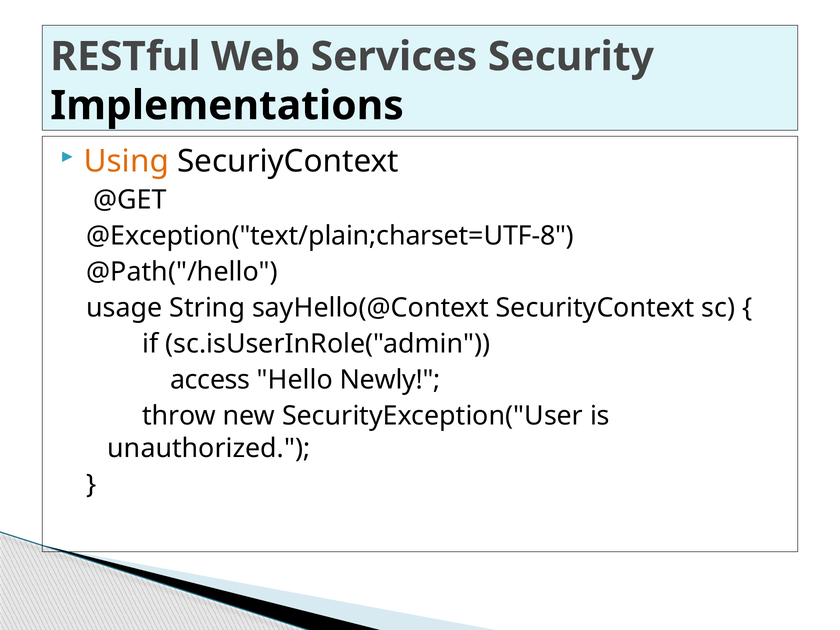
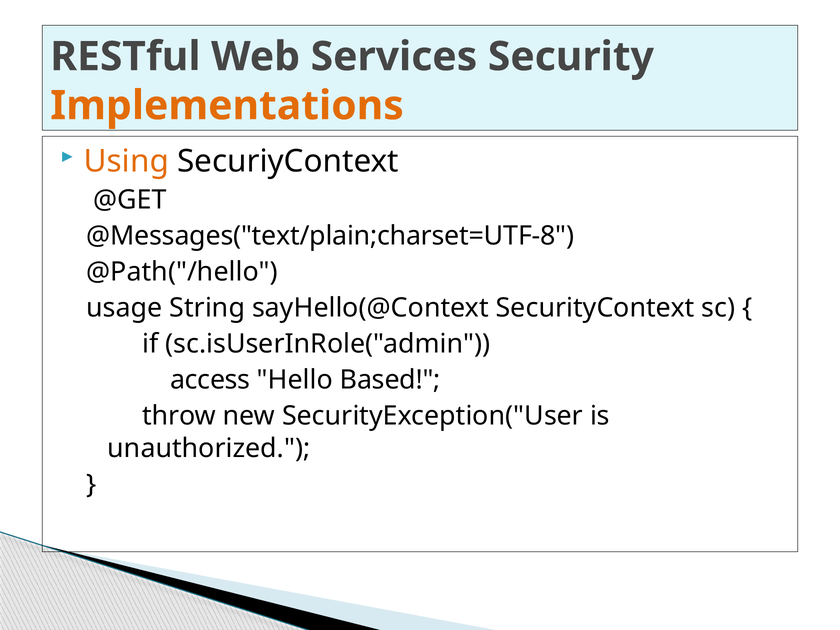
Implementations colour: black -> orange (227, 106)
@Exception("text/plain;charset=UTF-8: @Exception("text/plain;charset=UTF-8 -> @Messages("text/plain;charset=UTF-8 (330, 236)
Newly: Newly -> Based (390, 380)
